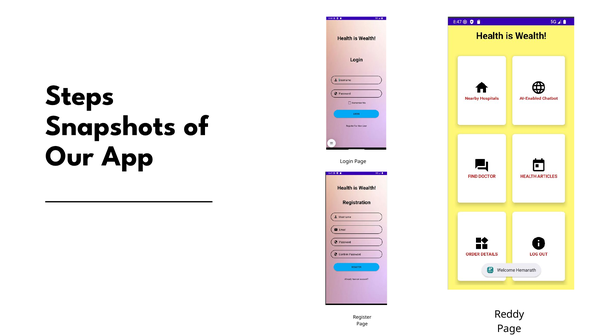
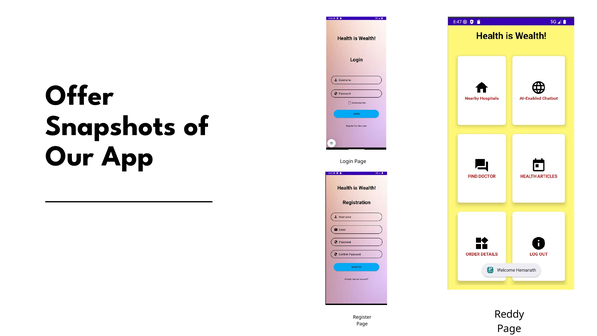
Steps: Steps -> Offer (79, 95)
